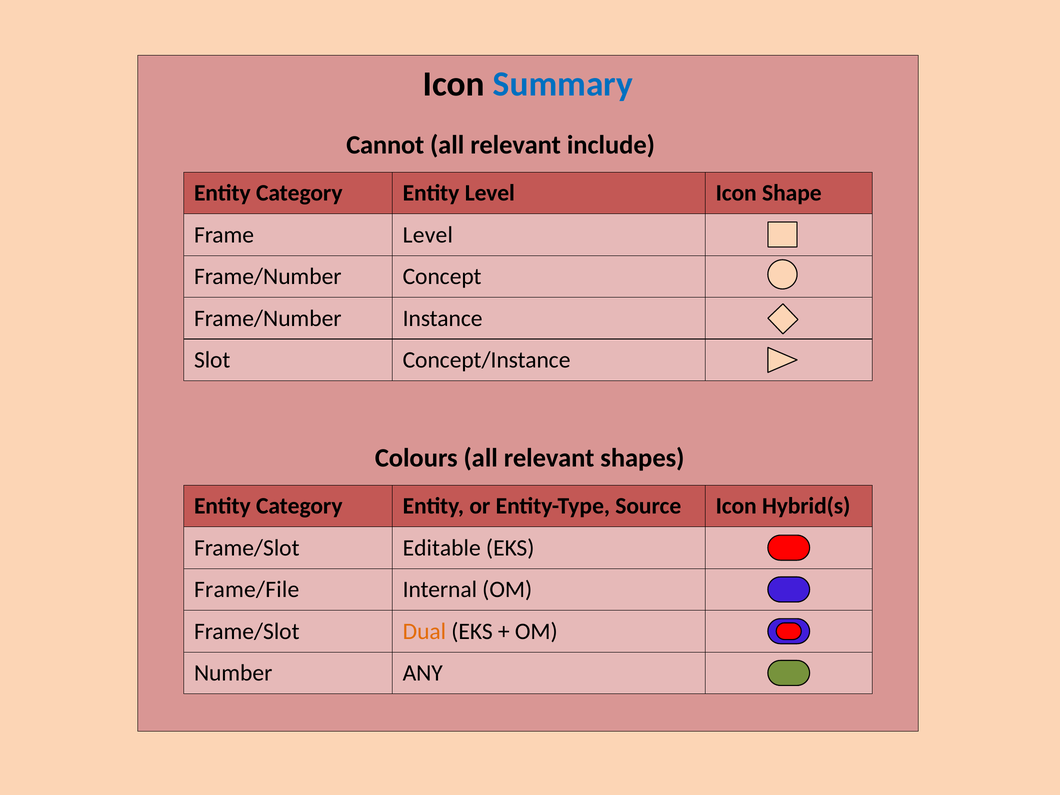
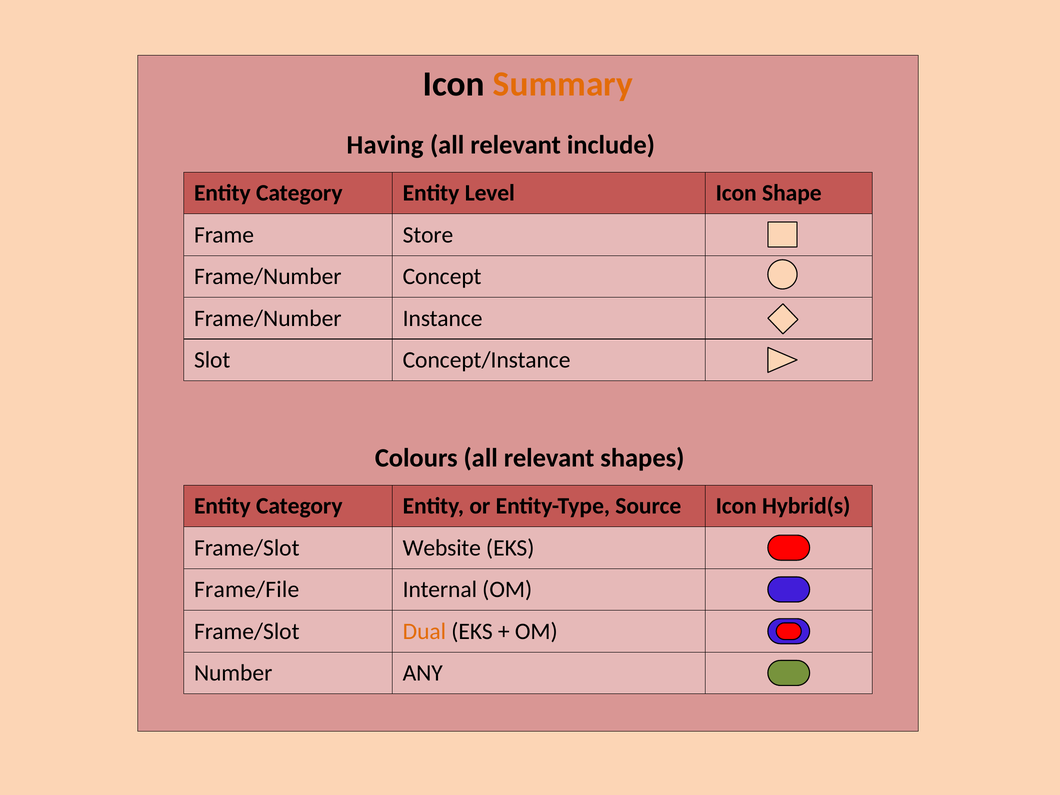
Summary colour: blue -> orange (563, 84)
Cannot: Cannot -> Having (385, 145)
Level: Level -> Store (428, 235)
Editable: Editable -> Website (442, 548)
